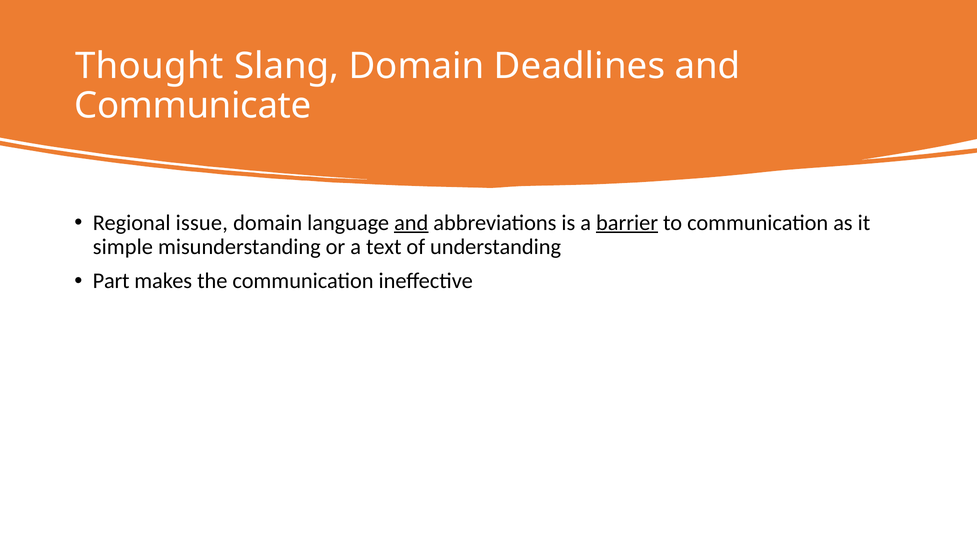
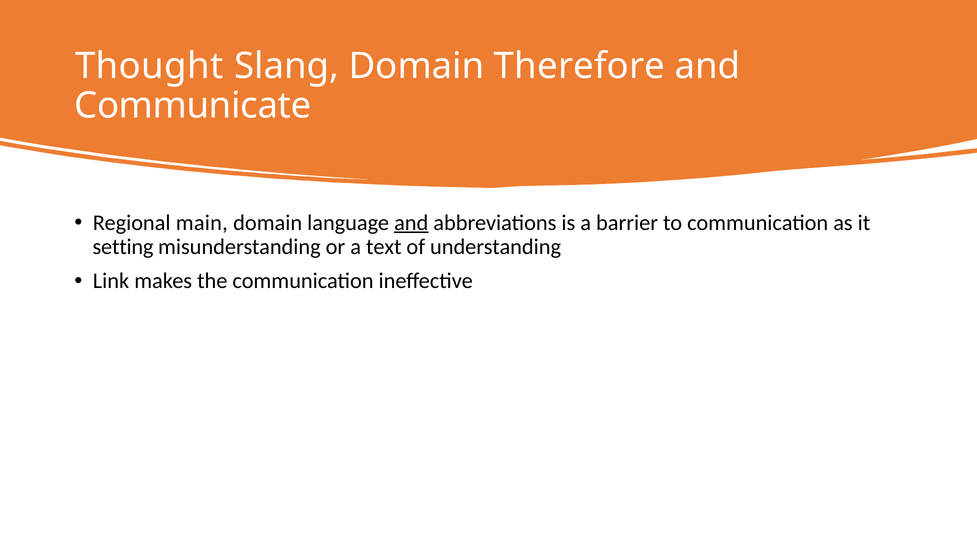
Deadlines: Deadlines -> Therefore (580, 66)
issue: issue -> main (202, 223)
barrier underline: present -> none (627, 223)
simple: simple -> setting (123, 247)
Part: Part -> Link (111, 281)
